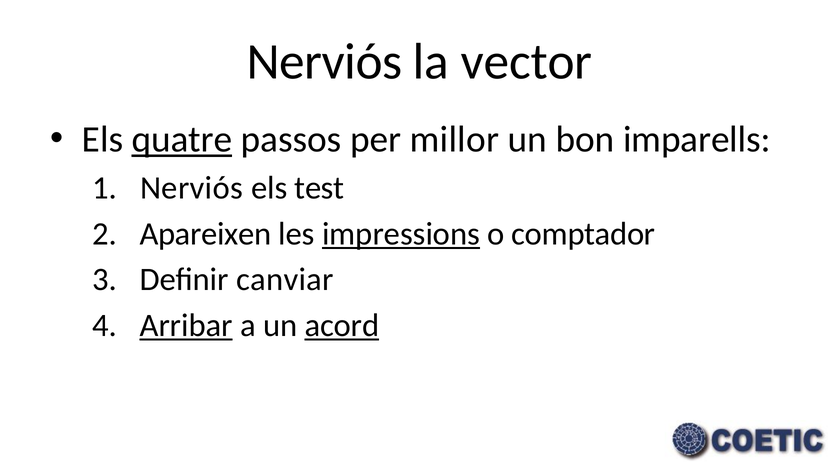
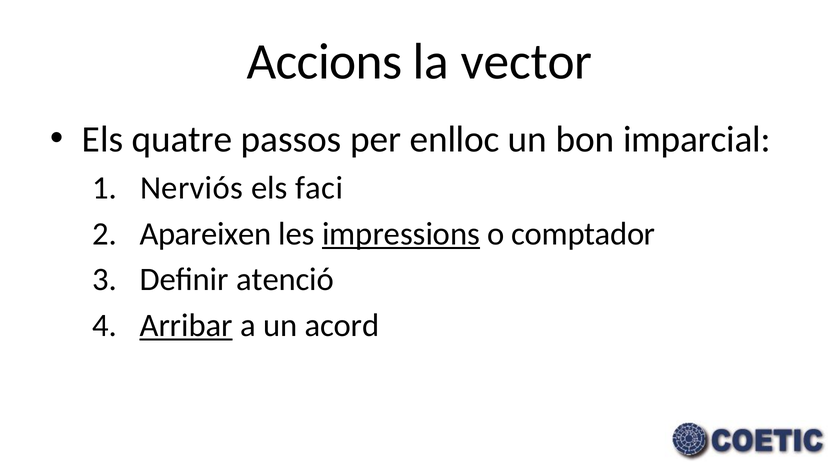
Nerviós: Nerviós -> Accions (324, 62)
quatre underline: present -> none (182, 139)
millor: millor -> enlloc (455, 139)
imparells: imparells -> imparcial (697, 139)
test: test -> faci (319, 188)
canviar: canviar -> atenció (285, 279)
acord underline: present -> none (342, 325)
